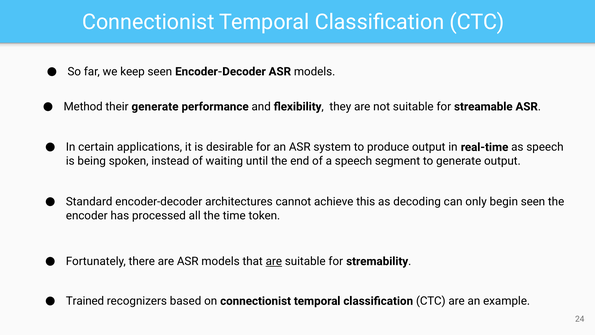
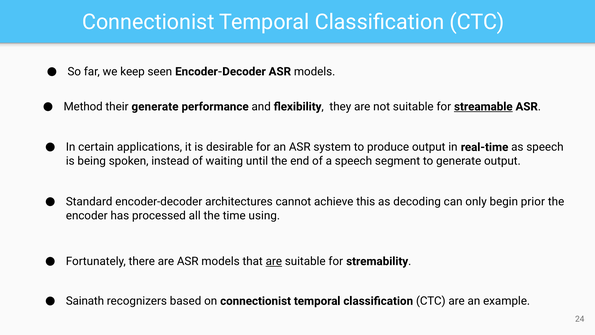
streamable underline: none -> present (483, 107)
begin seen: seen -> prior (533, 202)
token: token -> using (264, 215)
Trained: Trained -> Sainath (85, 301)
